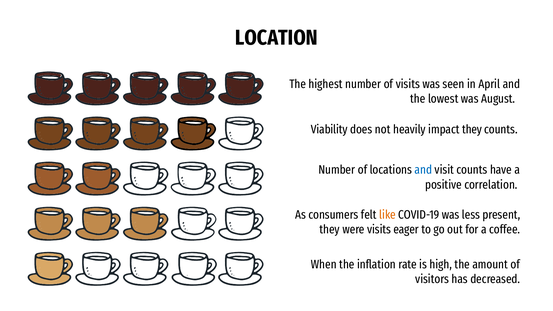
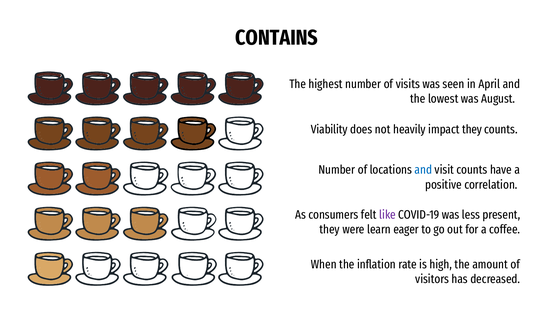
LOCATION: LOCATION -> CONTAINS (276, 38)
like colour: orange -> purple (388, 215)
were visits: visits -> learn (379, 230)
